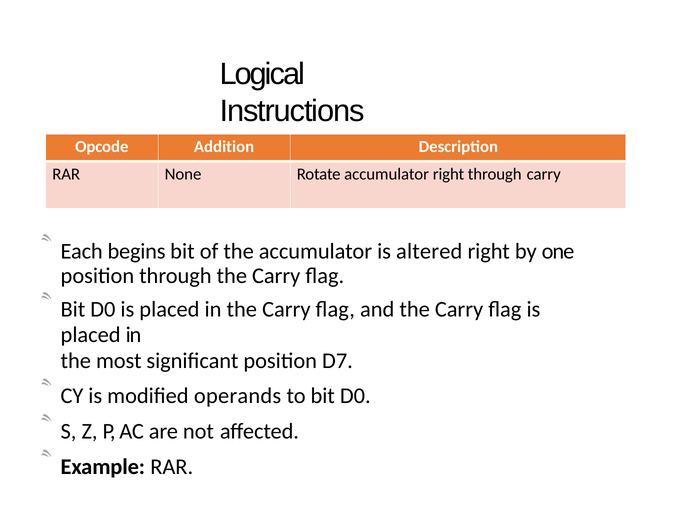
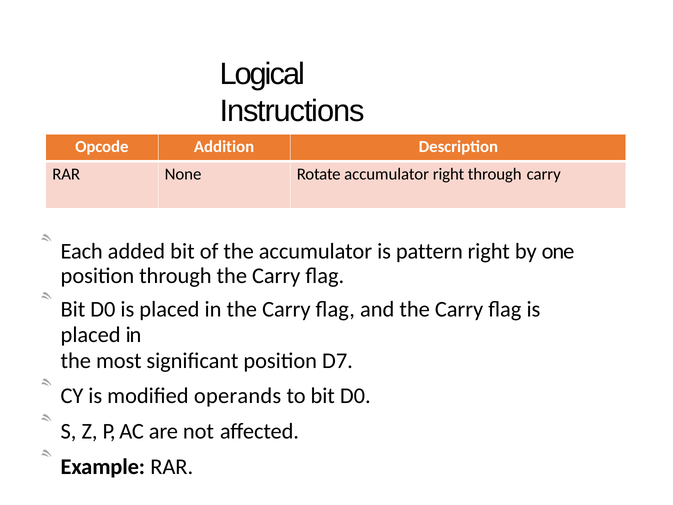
begins: begins -> added (136, 251)
altered: altered -> pattern (429, 251)
